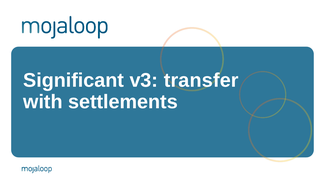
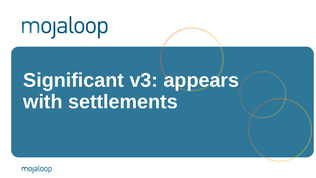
transfer: transfer -> appears (201, 80)
